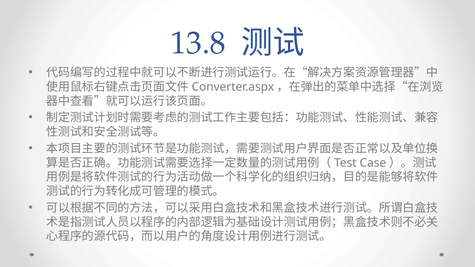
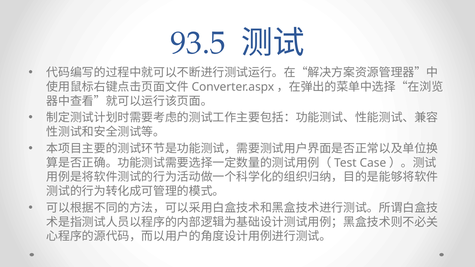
13.8: 13.8 -> 93.5 (198, 43)
